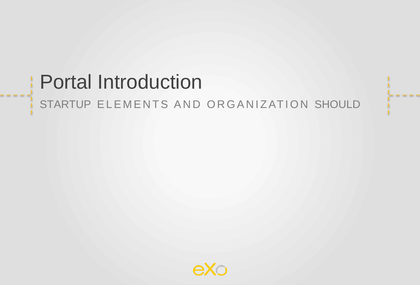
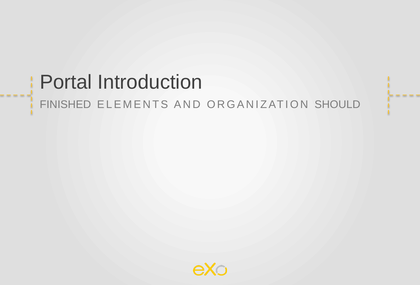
STARTUP: STARTUP -> FINISHED (65, 104)
